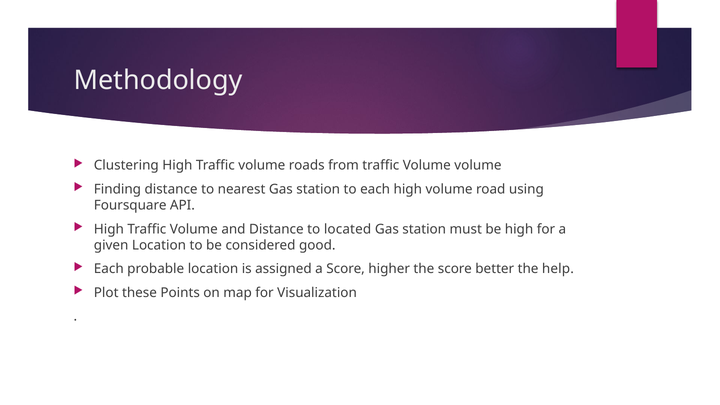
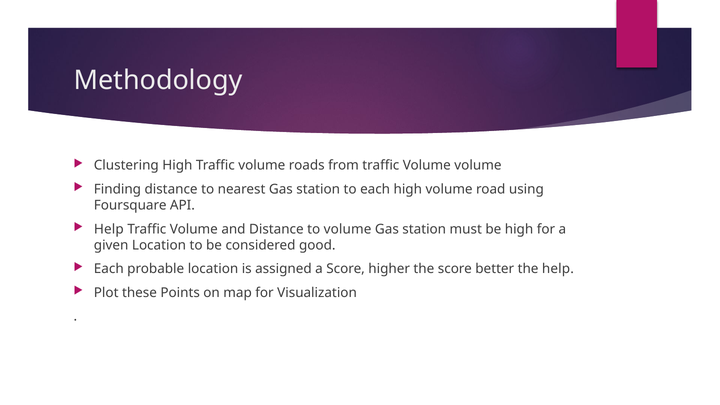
High: High -> Help (109, 229)
to located: located -> volume (348, 229)
